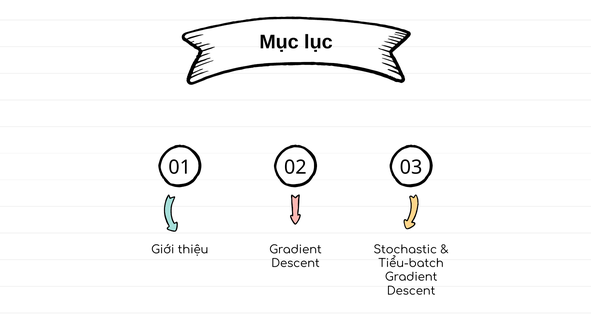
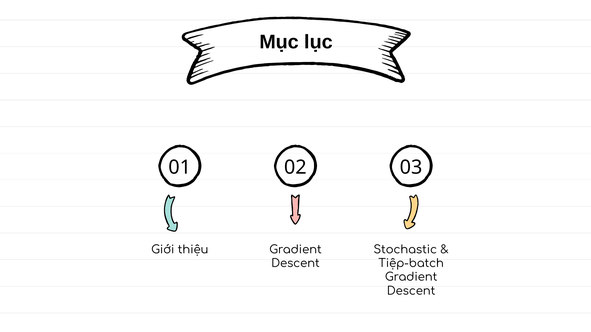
Tiểu-batch: Tiểu-batch -> Tiệp-batch (411, 264)
